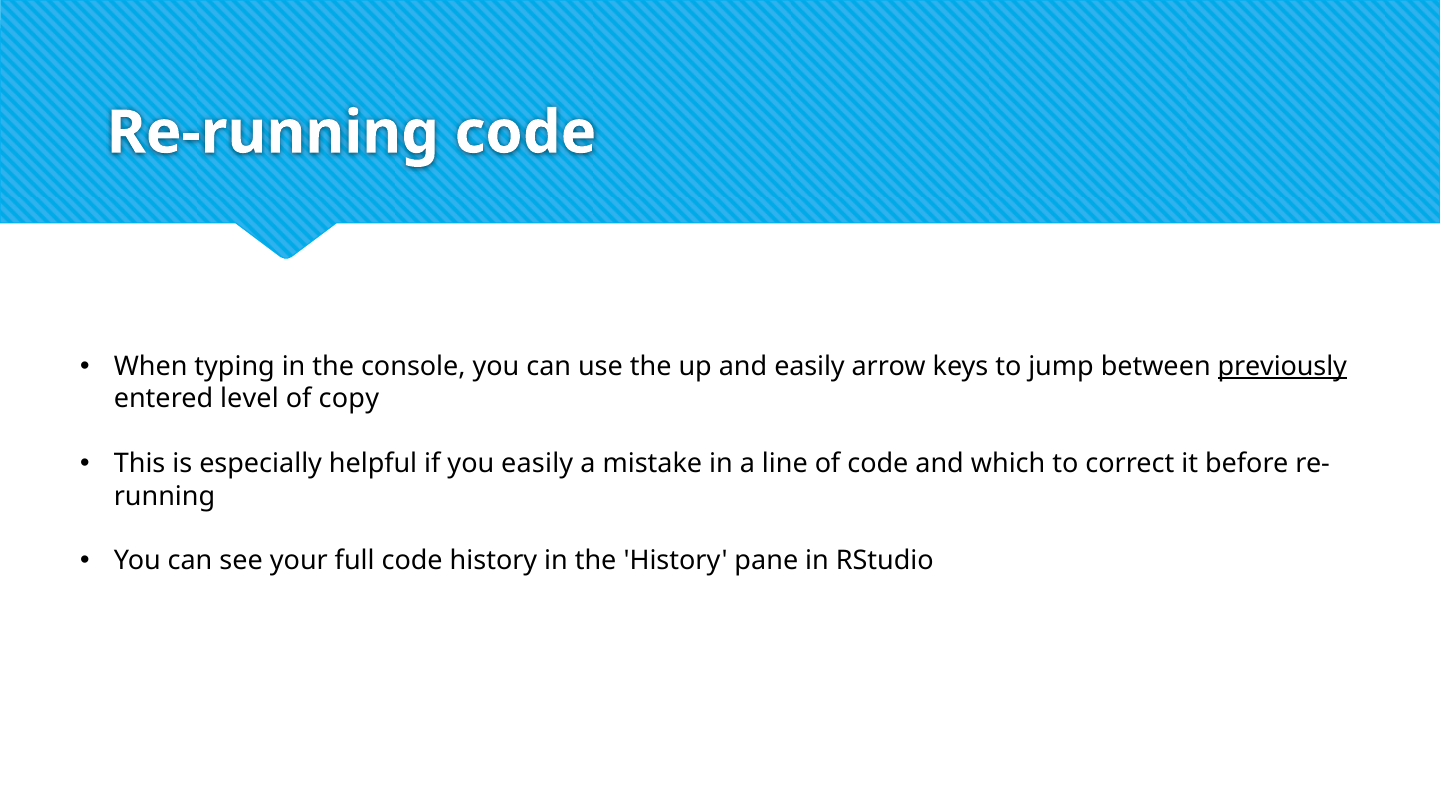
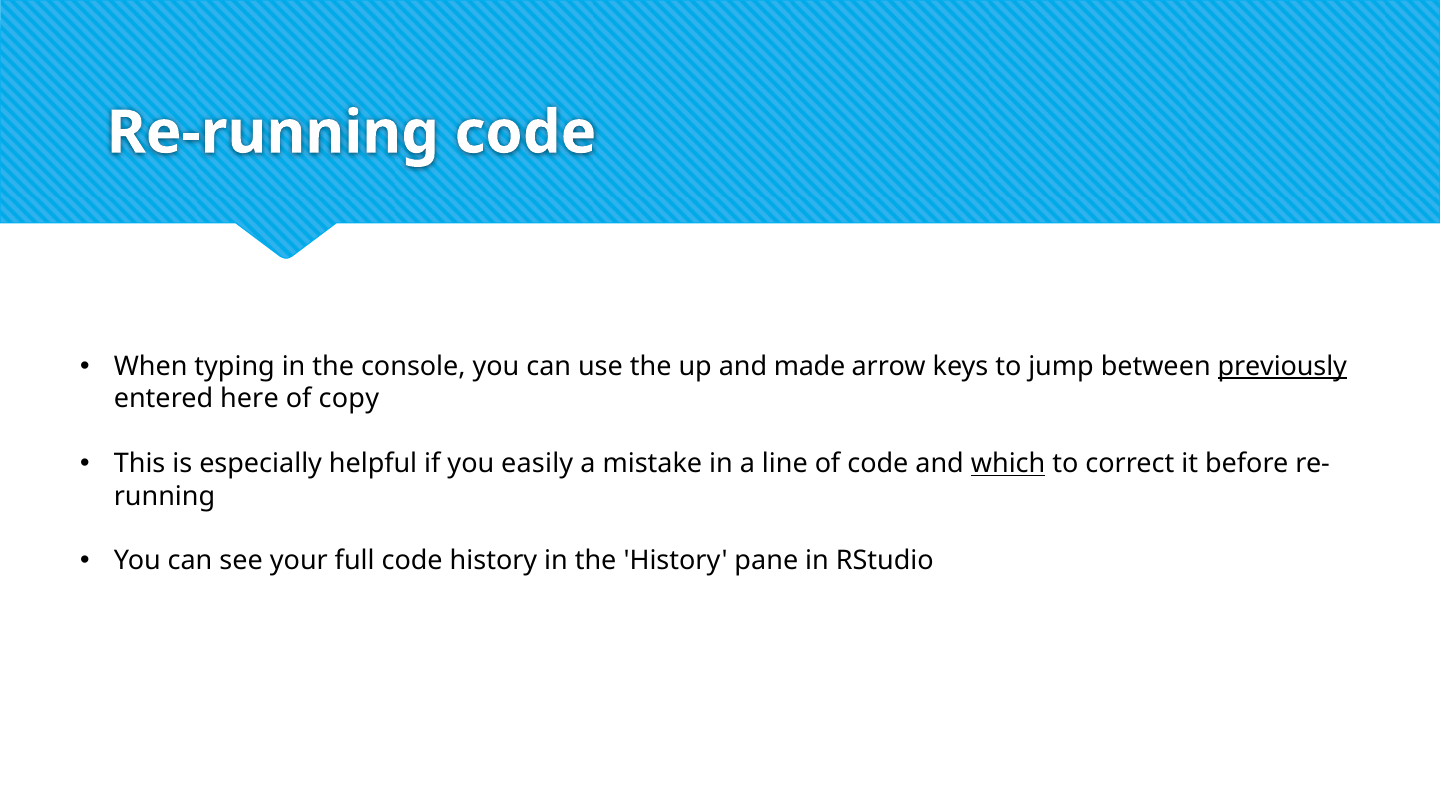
and easily: easily -> made (810, 367)
level: level -> here (249, 399)
which underline: none -> present (1008, 464)
